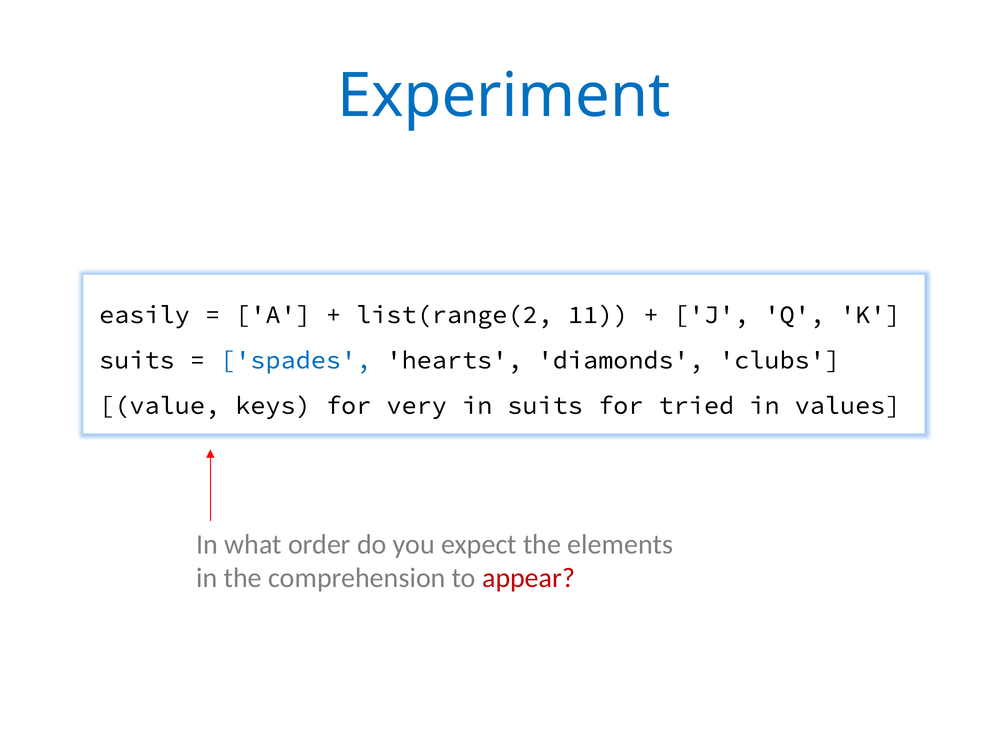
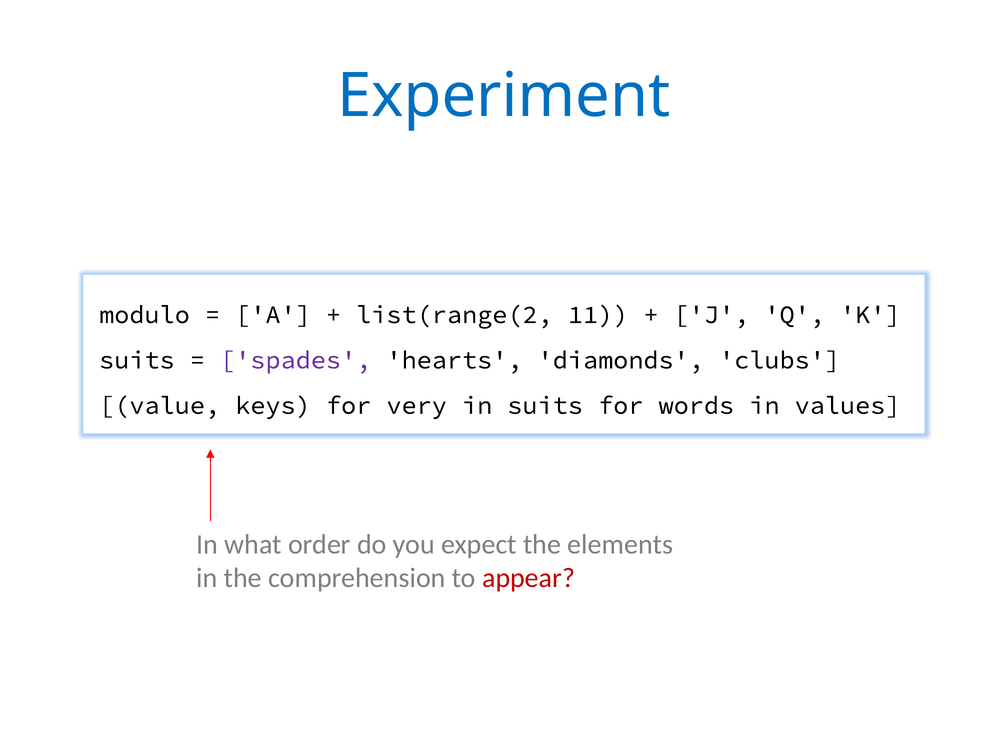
easily: easily -> modulo (144, 315)
spades colour: blue -> purple (296, 360)
tried: tried -> words (696, 405)
